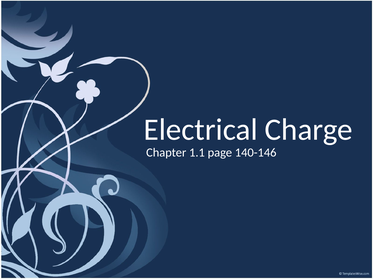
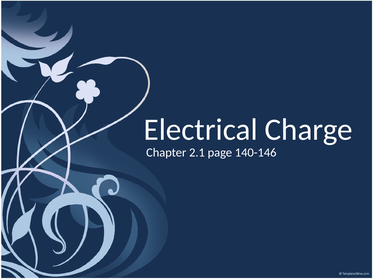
1.1: 1.1 -> 2.1 (197, 153)
